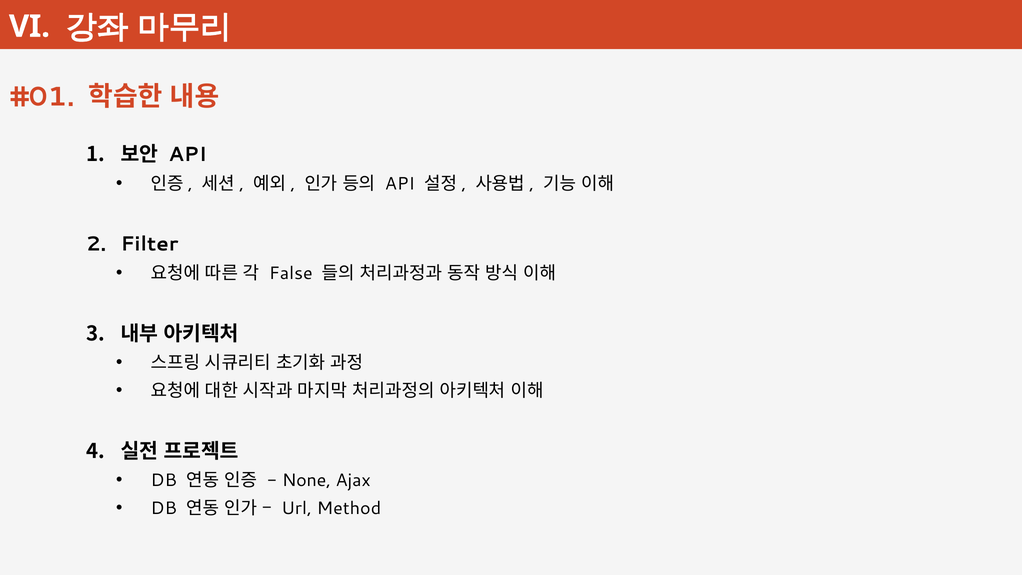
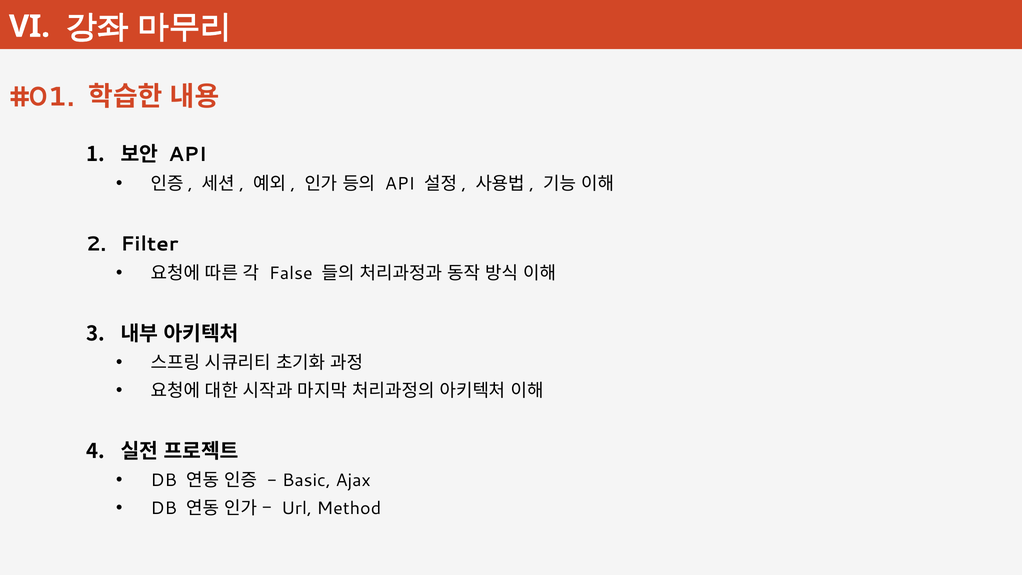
None: None -> Basic (306, 480)
